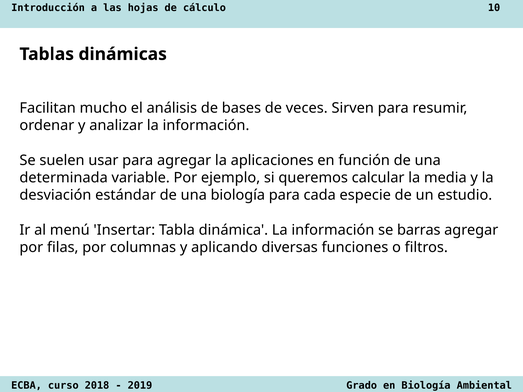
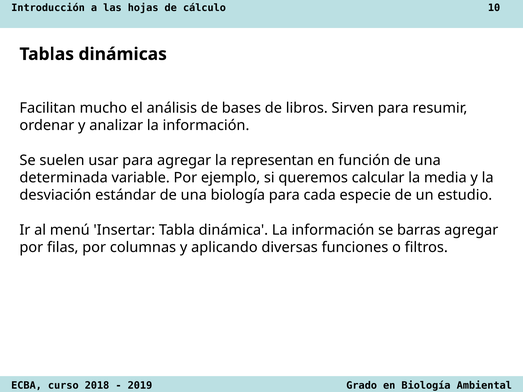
veces: veces -> libros (307, 108)
aplicaciones: aplicaciones -> representan (272, 160)
